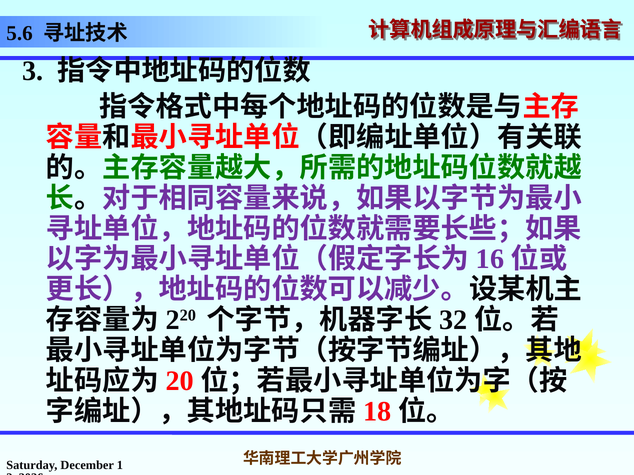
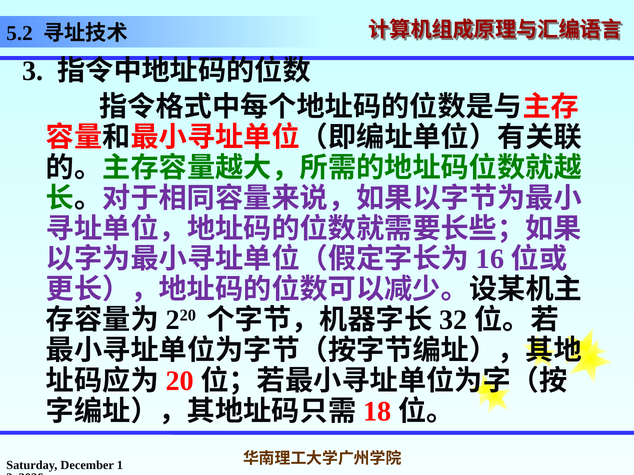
5.6: 5.6 -> 5.2 (20, 33)
